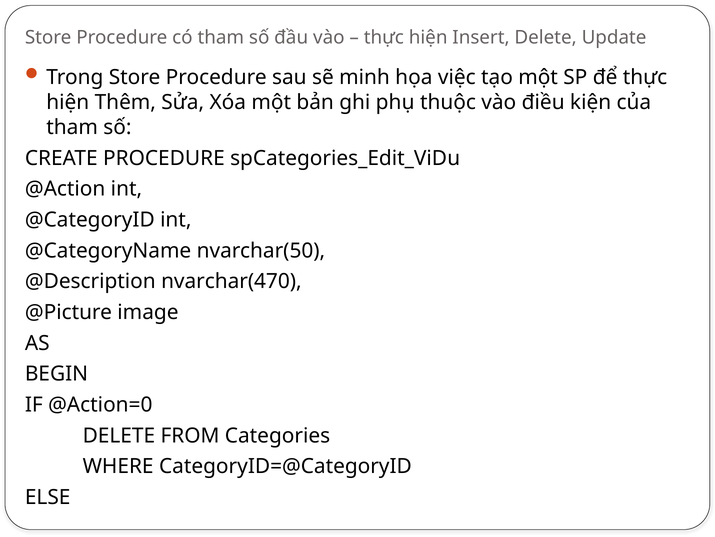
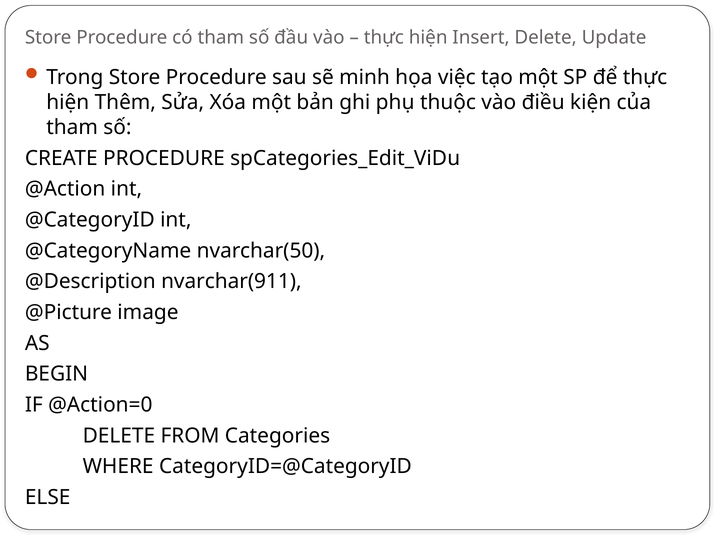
nvarchar(470: nvarchar(470 -> nvarchar(911 (231, 281)
